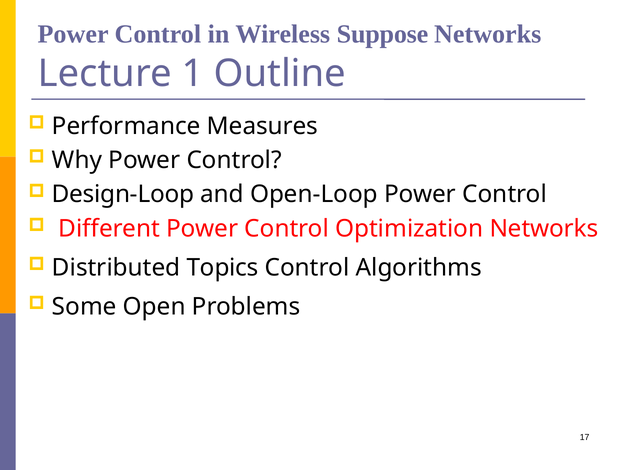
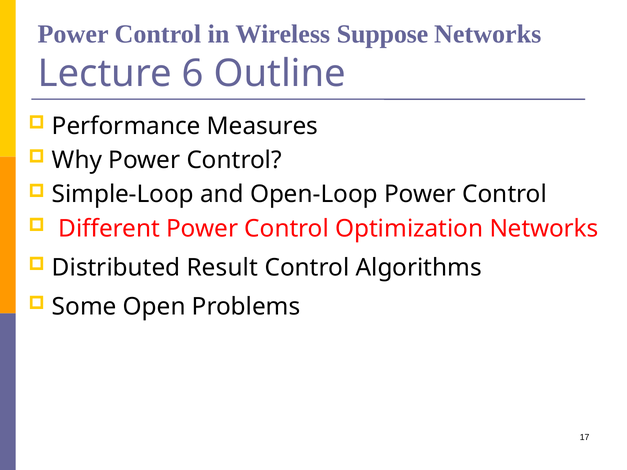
1: 1 -> 6 (193, 74)
Design-Loop: Design-Loop -> Simple-Loop (123, 195)
Topics: Topics -> Result (222, 268)
